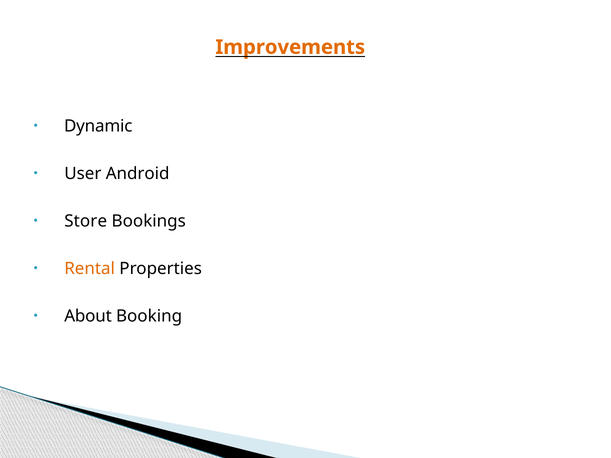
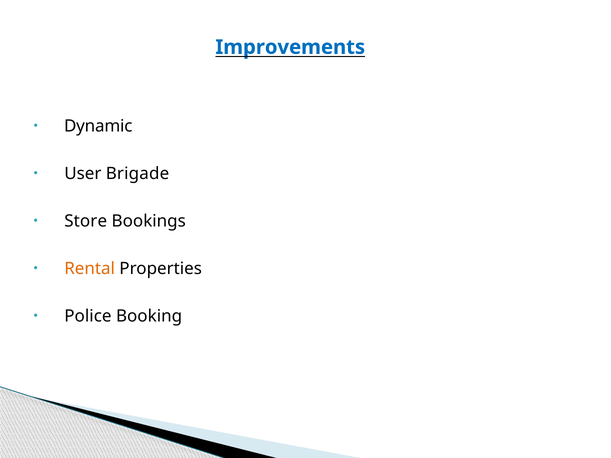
Improvements colour: orange -> blue (290, 47)
Android: Android -> Brigade (138, 174)
About: About -> Police (88, 317)
